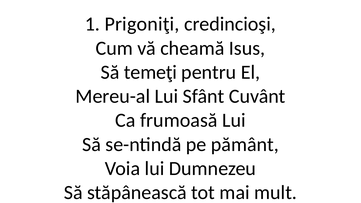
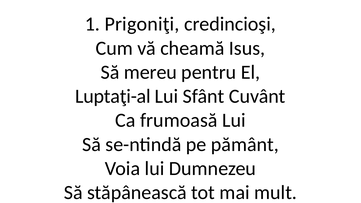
temeţi: temeţi -> mereu (150, 72)
Mereu-al: Mereu-al -> Luptaţi-al (113, 96)
